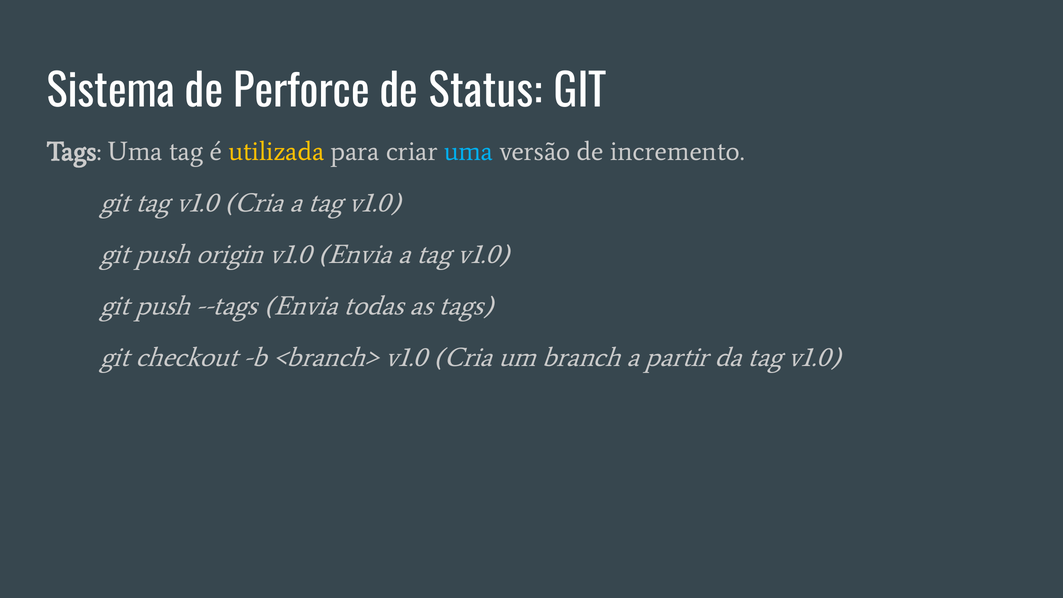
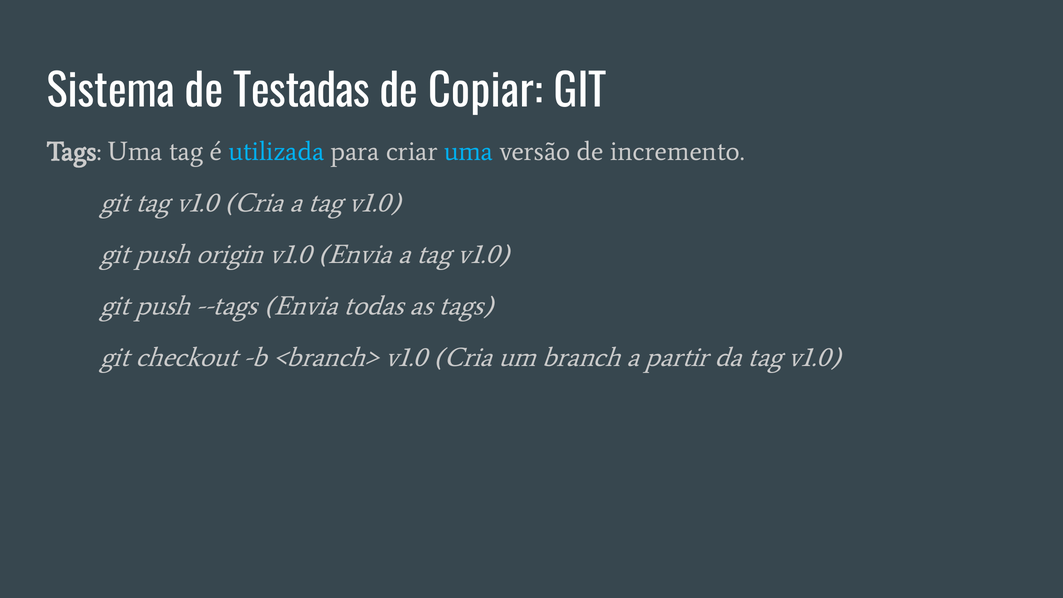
Perforce: Perforce -> Testadas (302, 92)
Status: Status -> Copiar (486, 92)
utilizada colour: yellow -> light blue (276, 152)
